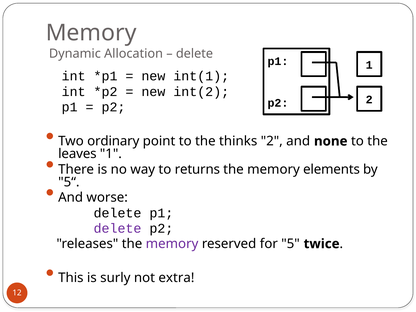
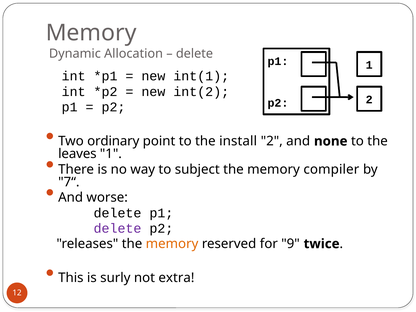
thinks: thinks -> install (238, 141)
returns: returns -> subject (197, 169)
elements: elements -> compiler (331, 169)
5“: 5“ -> 7“ (69, 182)
memory colour: purple -> orange (172, 244)
5: 5 -> 9 (291, 244)
